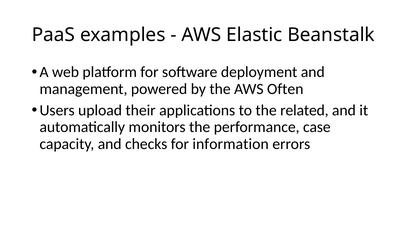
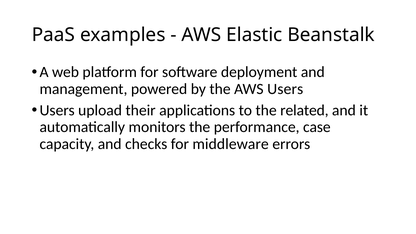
AWS Often: Often -> Users (285, 89)
information: information -> middleware (231, 144)
